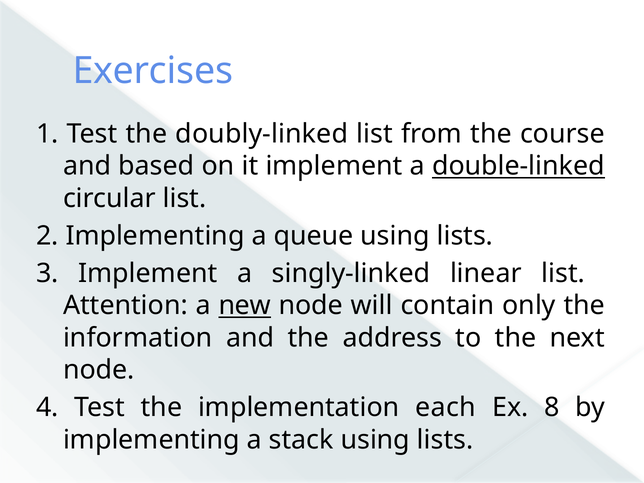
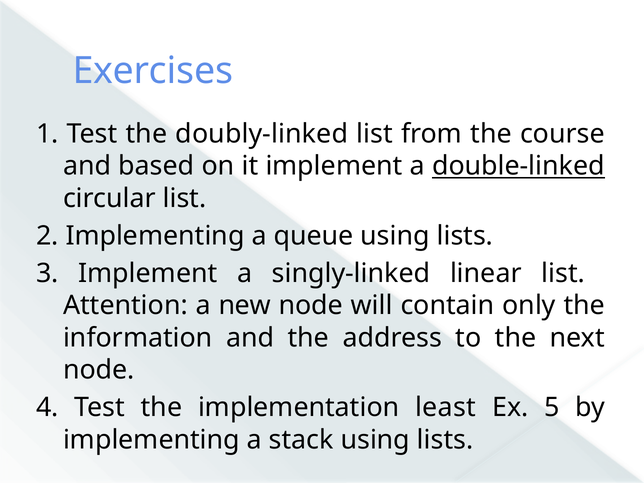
new underline: present -> none (245, 306)
each: each -> least (446, 408)
8: 8 -> 5 (552, 408)
